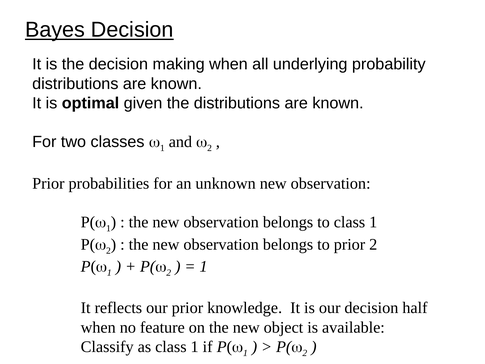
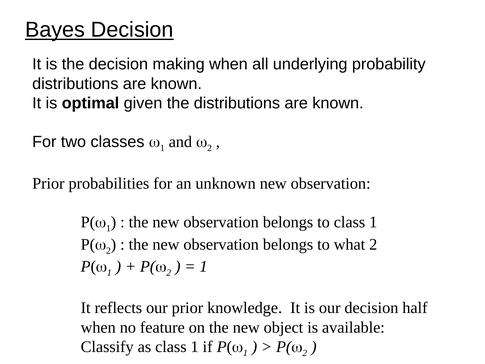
to prior: prior -> what (350, 244)
